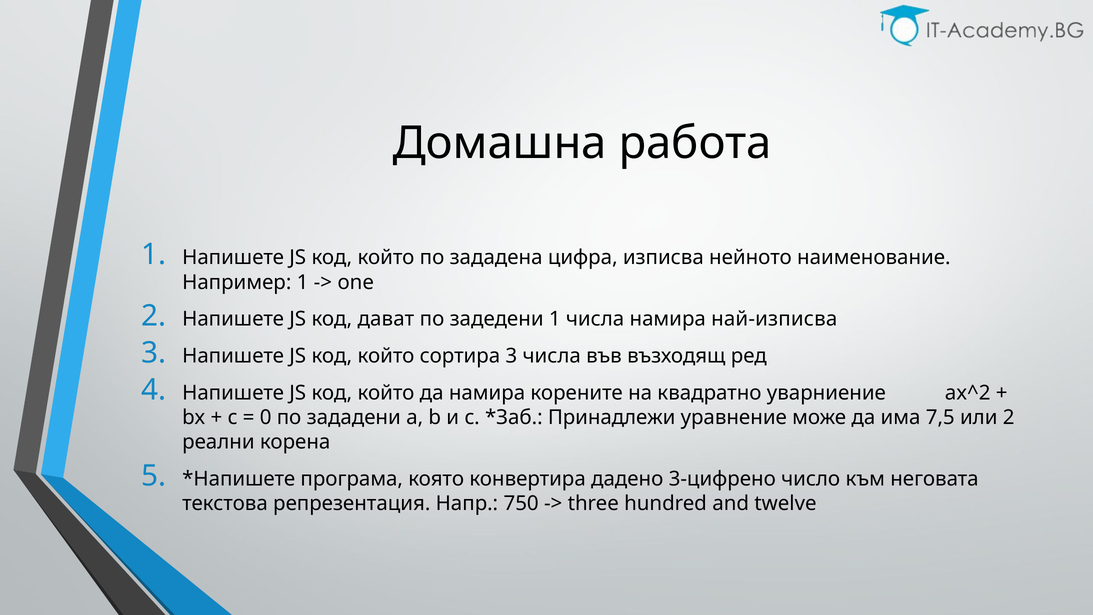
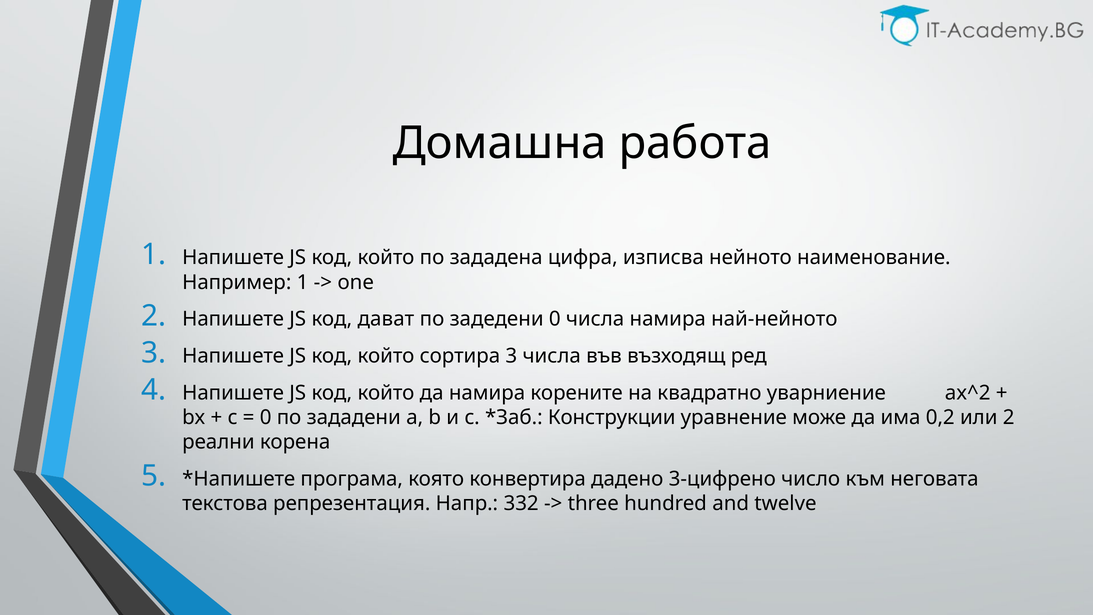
задедени 1: 1 -> 0 (555, 319)
най-изписва: най-изписва -> най-нейното (774, 319)
Принадлежи: Принадлежи -> Конструкции (612, 417)
7,5: 7,5 -> 0,2 (940, 417)
750: 750 -> 332 (521, 503)
